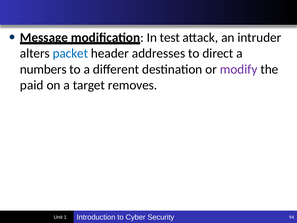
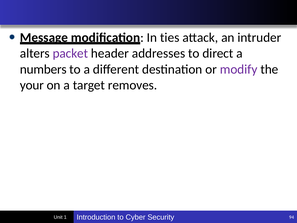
test: test -> ties (170, 38)
packet colour: blue -> purple (70, 53)
paid: paid -> your (32, 85)
